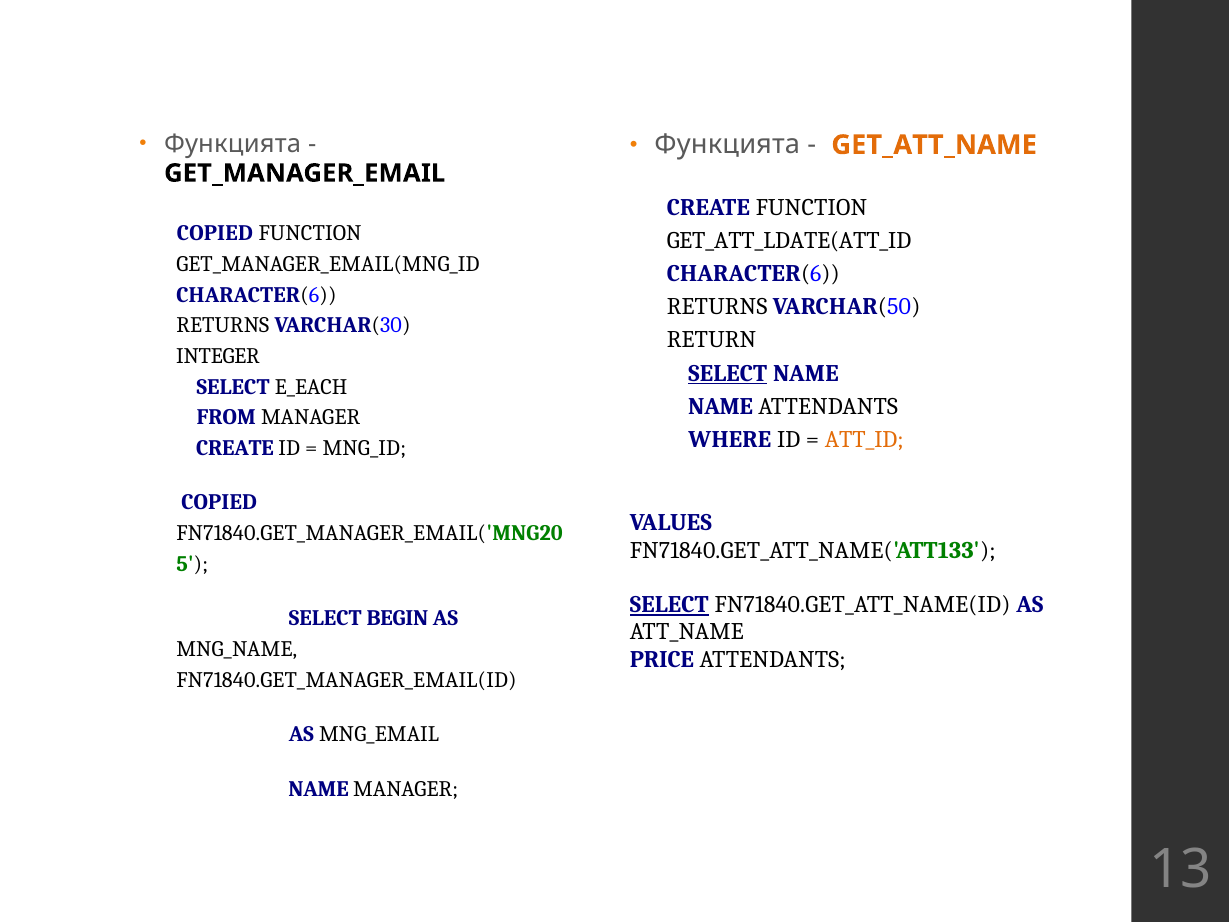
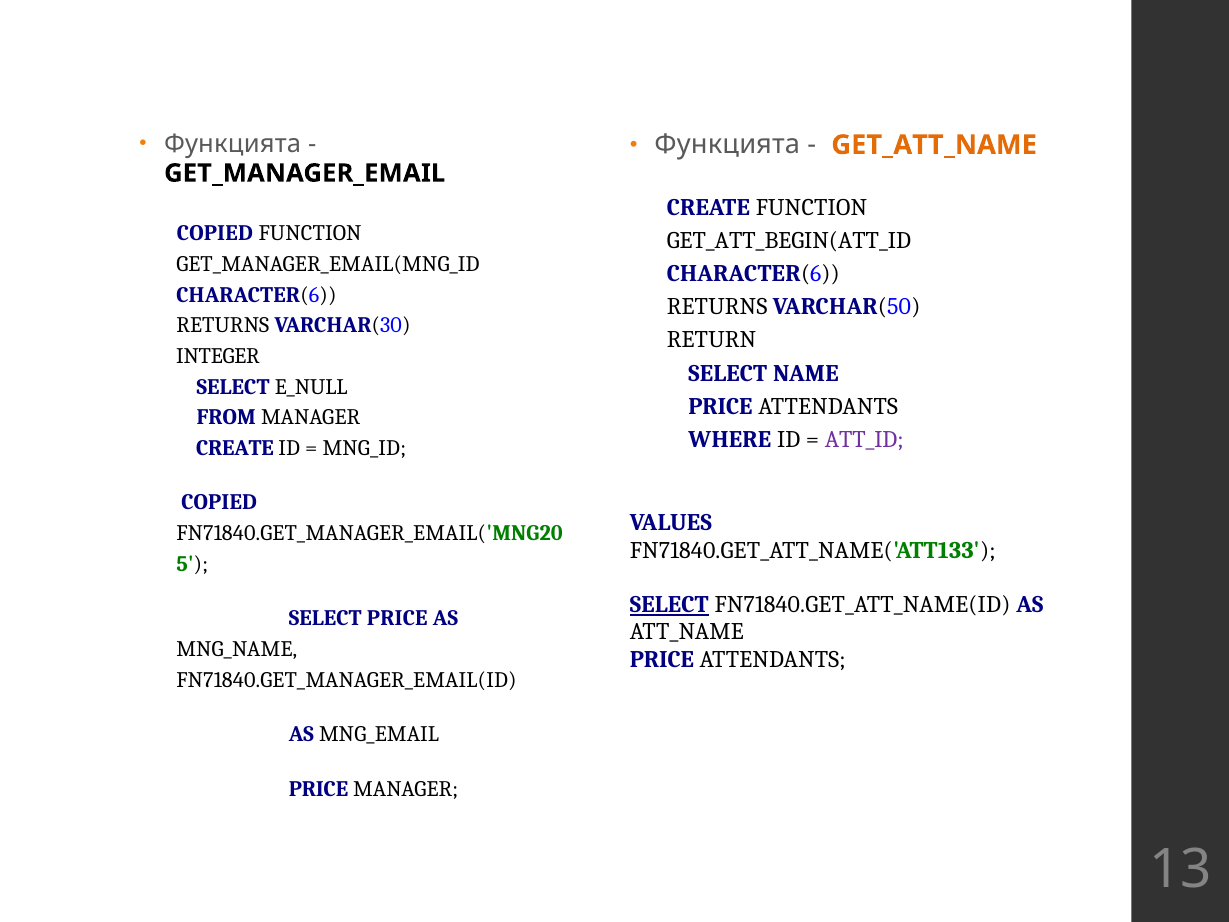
GET_ATT_LDATE(ATT_ID: GET_ATT_LDATE(ATT_ID -> GET_ATT_BEGIN(ATT_ID (789, 241)
SELECT underline: present -> none (728, 373)
E_EACH: E_EACH -> E_NULL (311, 387)
NAME: NAME -> PRICE (720, 406)
ATT_ID colour: orange -> purple (864, 439)
SELECT BEGIN: BEGIN -> PRICE (397, 618)
NAME: NAME -> PRICE (318, 789)
